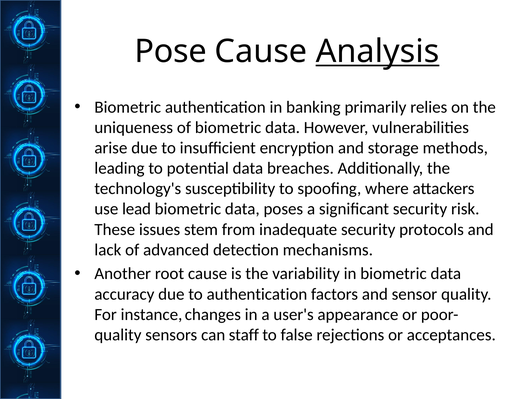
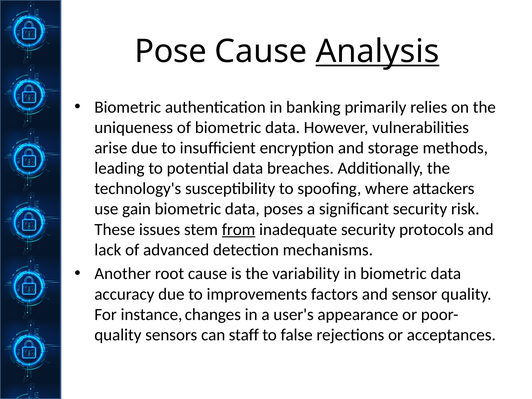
lead: lead -> gain (136, 209)
from underline: none -> present (239, 229)
to authentication: authentication -> improvements (257, 294)
